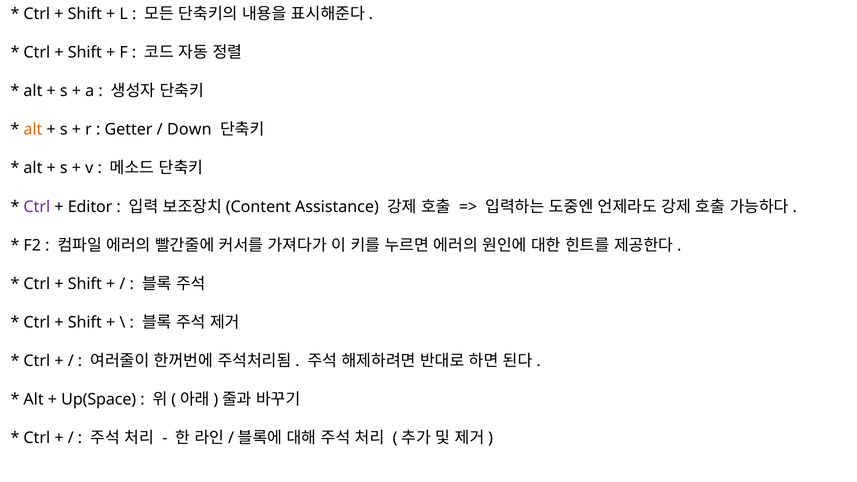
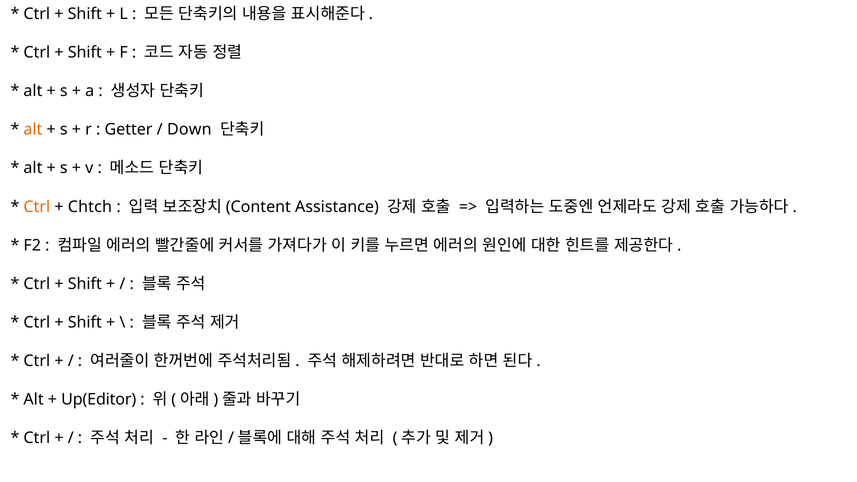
Ctrl colour: purple -> orange (37, 207)
Editor: Editor -> Chtch (90, 207)
Up(Space: Up(Space -> Up(Editor (99, 400)
